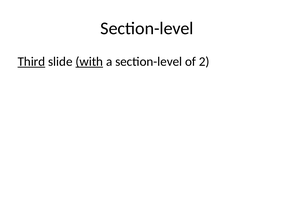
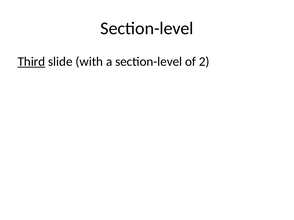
with underline: present -> none (89, 62)
